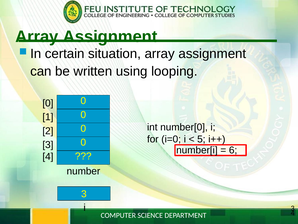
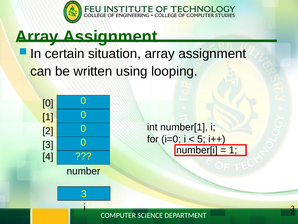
number[0: number[0 -> number[1 (184, 127)
6: 6 -> 1 (233, 150)
